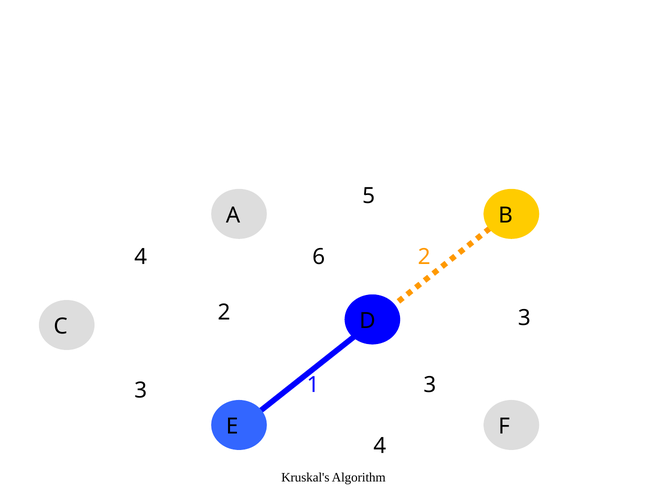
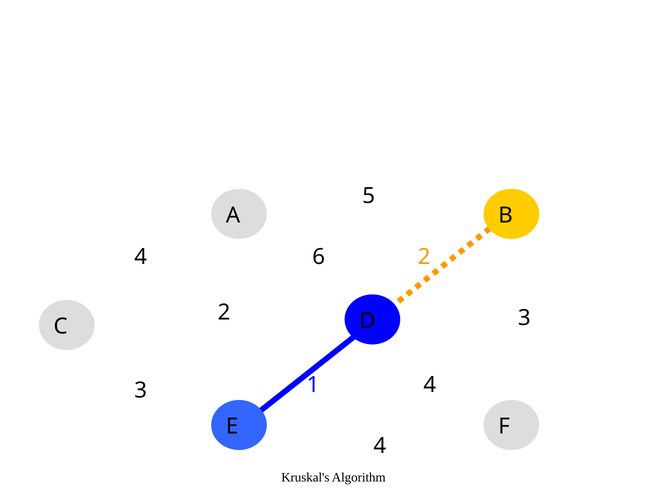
1 3: 3 -> 4 (430, 385)
